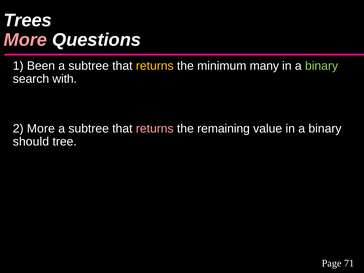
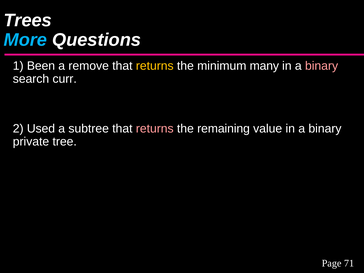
More colour: pink -> light blue (25, 40)
subtree: subtree -> remove (89, 66)
binary colour: light green -> pink (322, 66)
with: with -> curr (65, 79)
2 More: More -> Used (41, 129)
should: should -> private (31, 142)
